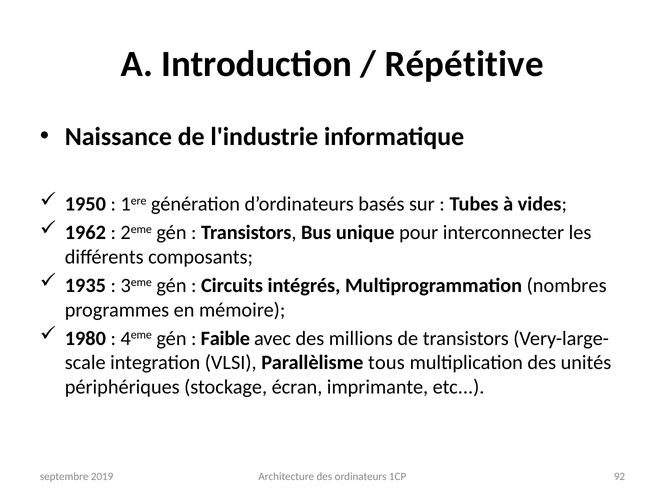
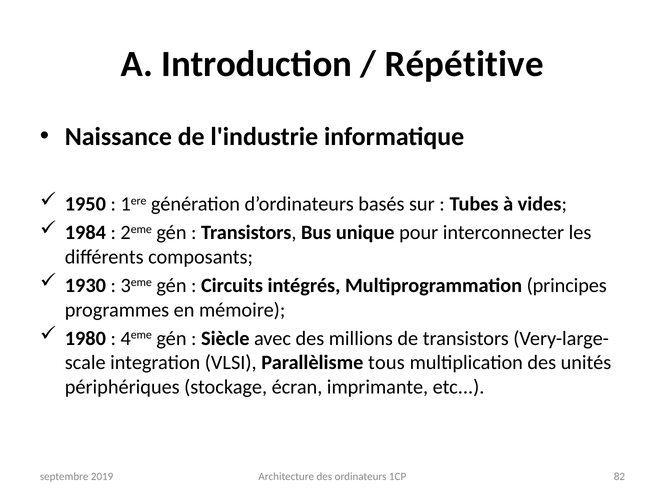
1962: 1962 -> 1984 (85, 233)
1935: 1935 -> 1930 (85, 285)
nombres: nombres -> principes (567, 285)
Faible: Faible -> Siècle (225, 338)
92: 92 -> 82 (619, 476)
